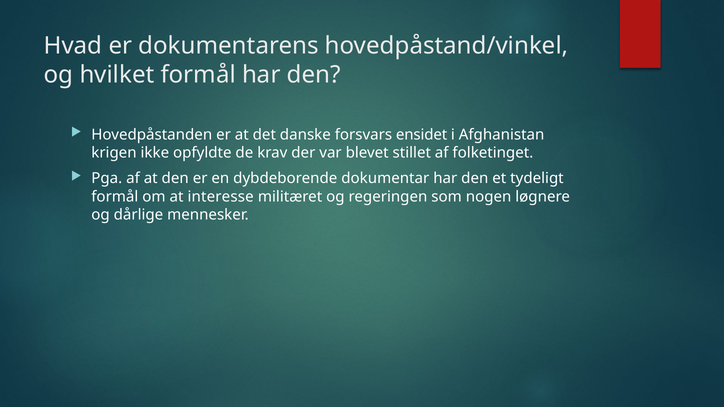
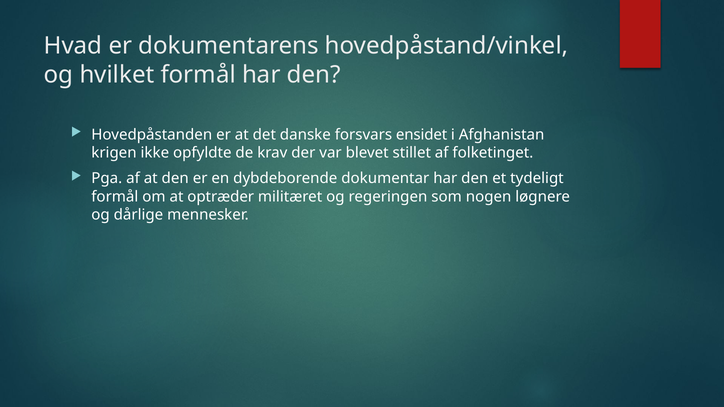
interesse: interesse -> optræder (221, 197)
